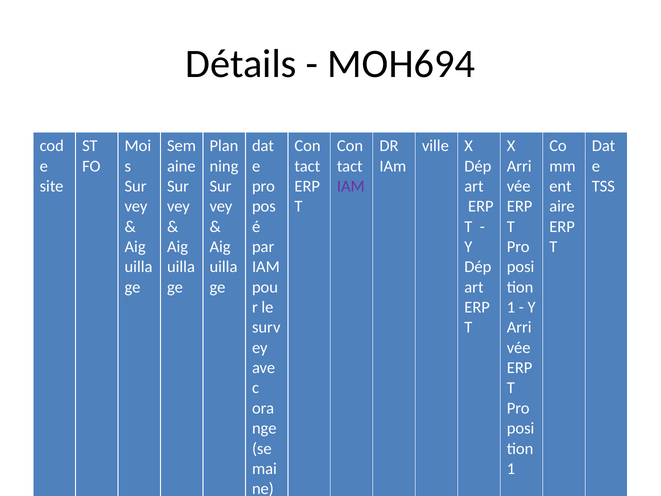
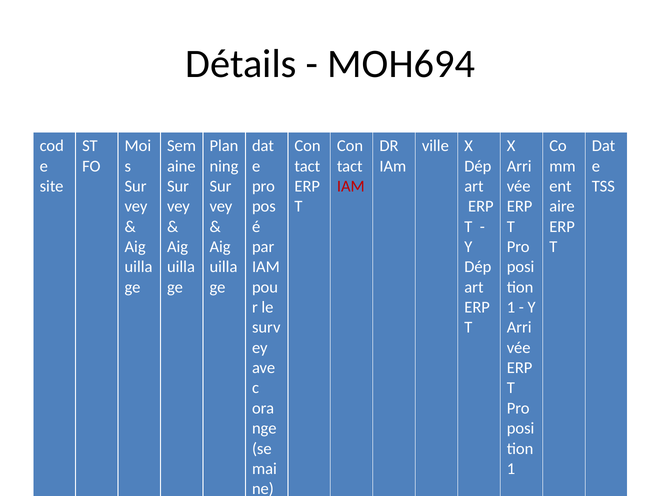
IAM colour: purple -> red (351, 186)
